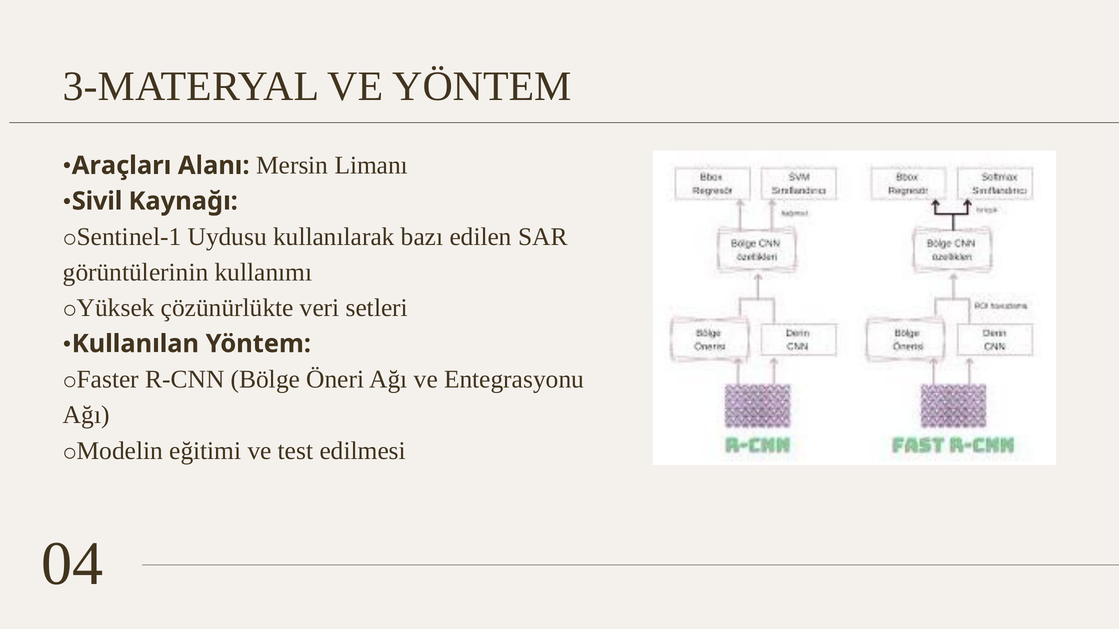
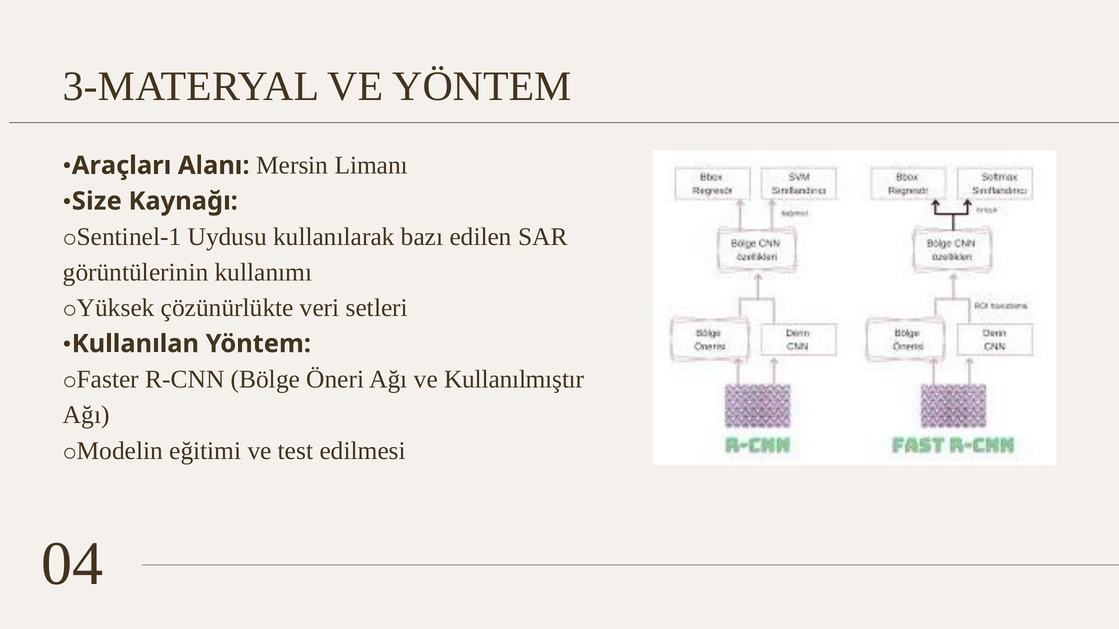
Sivil: Sivil -> Size (97, 201)
Entegrasyonu: Entegrasyonu -> Kullanılmıştır (514, 380)
